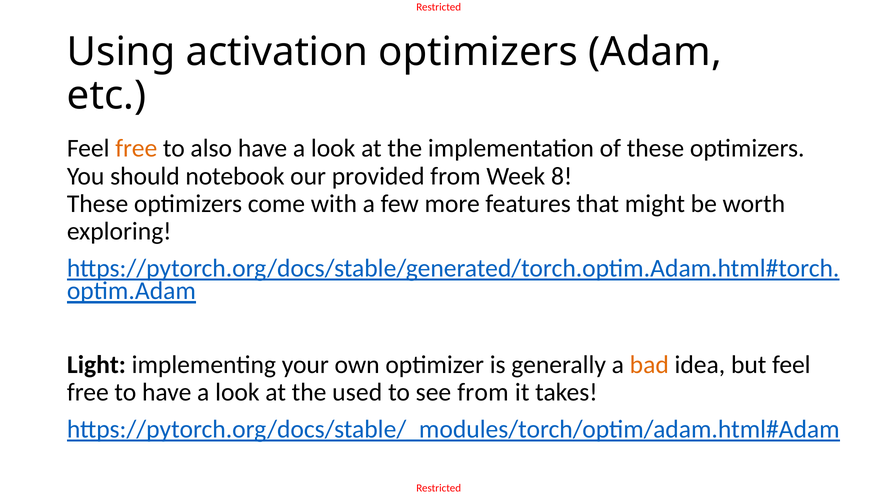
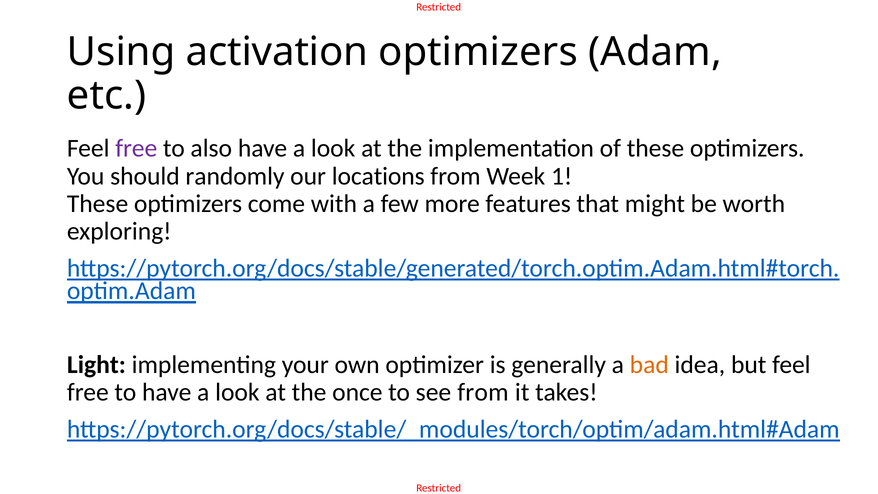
free colour: orange -> purple (136, 148)
notebook: notebook -> randomly (235, 176)
provided: provided -> locations (378, 176)
8: 8 -> 1 (562, 176)
used: used -> once (357, 392)
